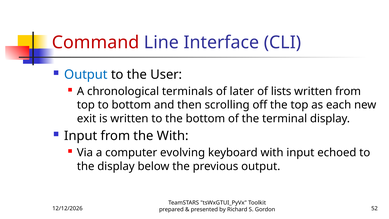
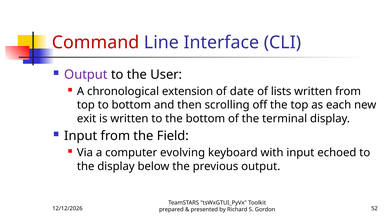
Output colour: blue -> purple (86, 75)
terminals: terminals -> extension (188, 91)
later: later -> date (242, 91)
the With: With -> Field (173, 136)
